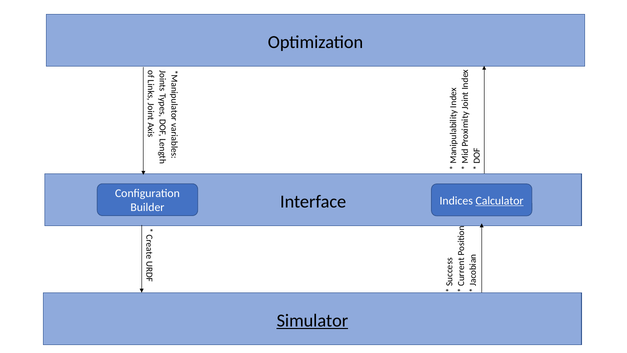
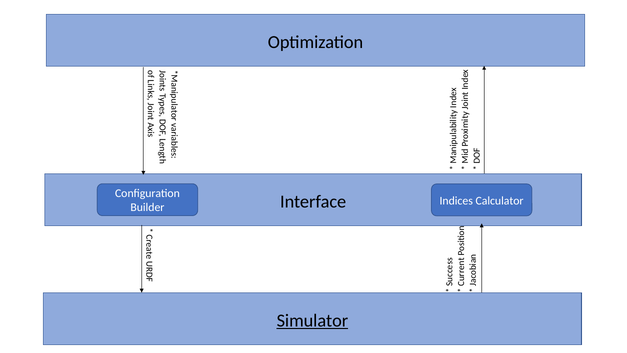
Calculator underline: present -> none (500, 201)
